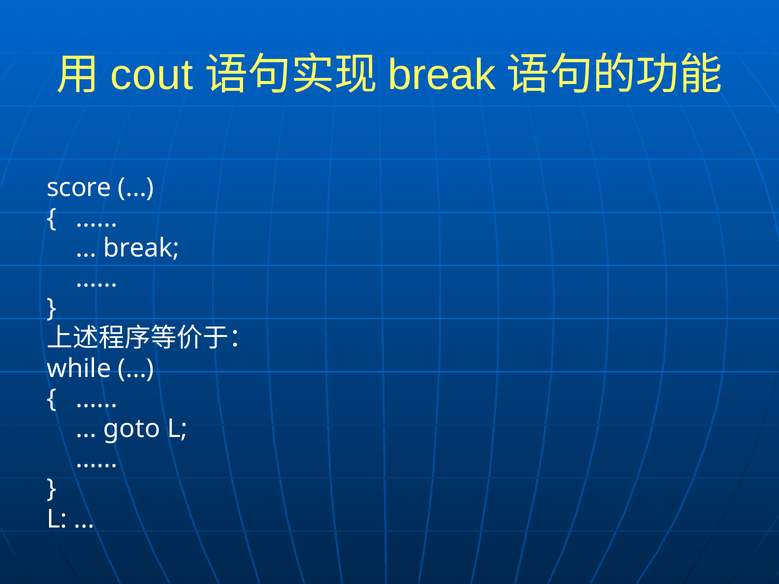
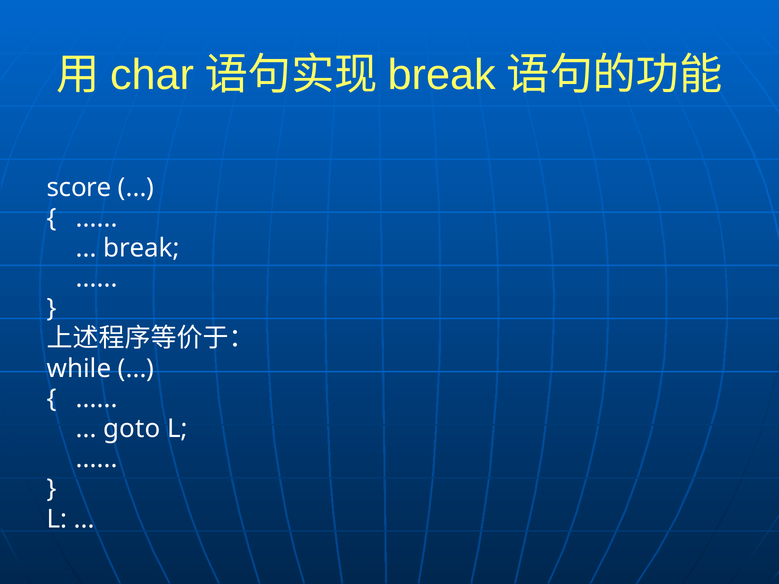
cout: cout -> char (152, 75)
